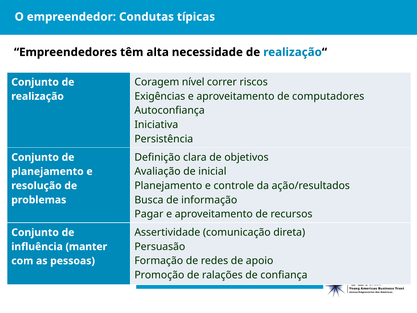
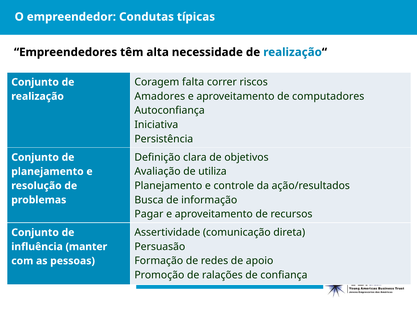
nível: nível -> falta (193, 82)
Exigências: Exigências -> Amadores (160, 96)
inicial: inicial -> utiliza (212, 171)
